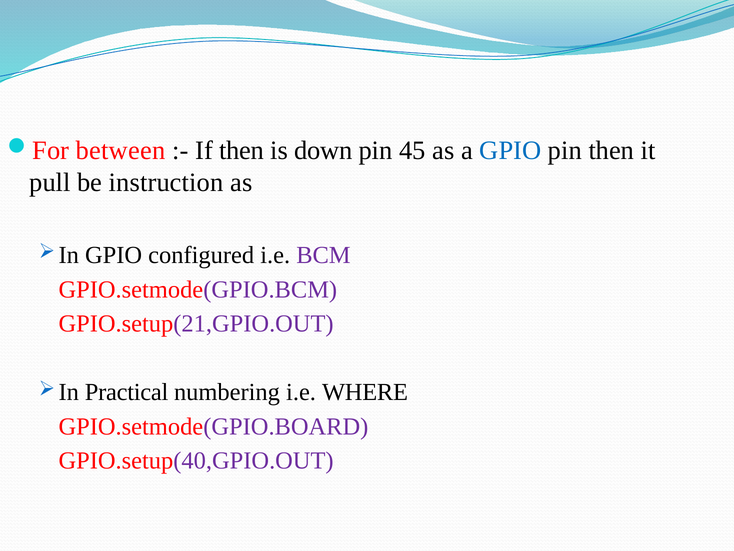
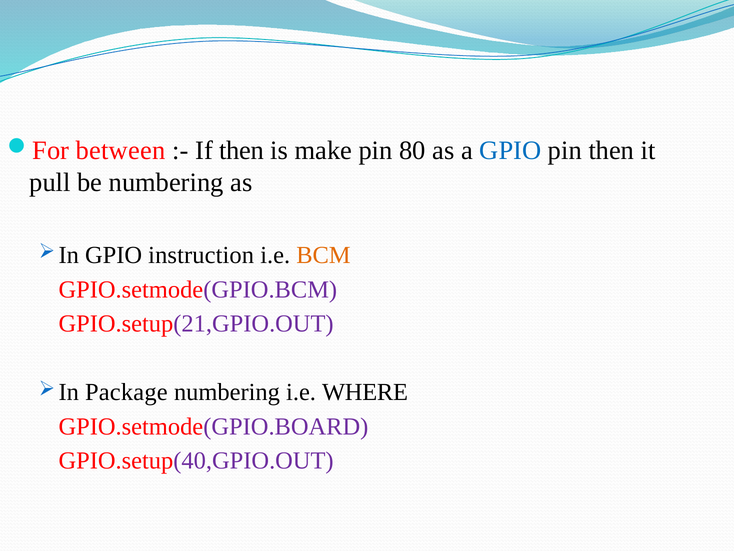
down: down -> make (323, 151)
45: 45 -> 80 (412, 151)
be instruction: instruction -> numbering (166, 182)
configured: configured -> instruction (201, 255)
BCM colour: purple -> orange (323, 255)
Practical: Practical -> Package (126, 392)
